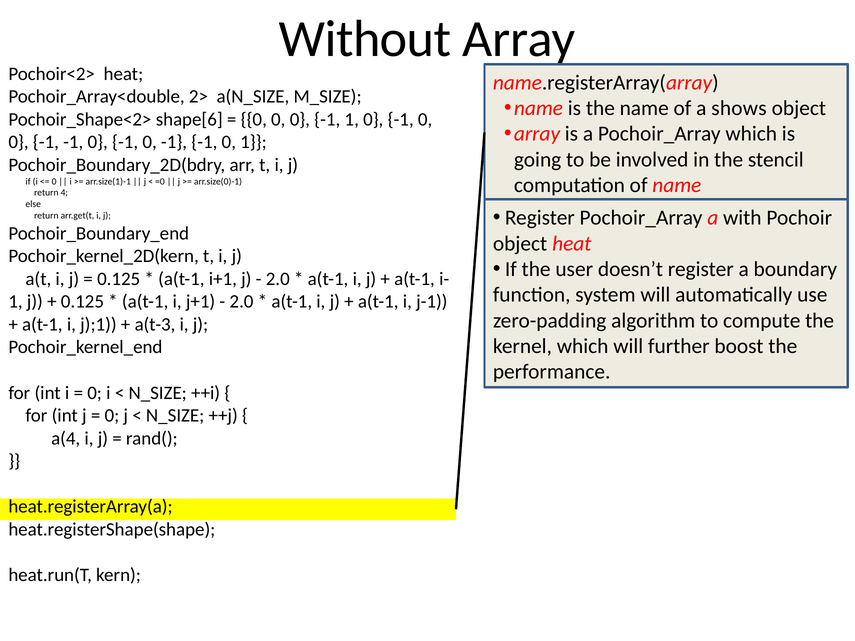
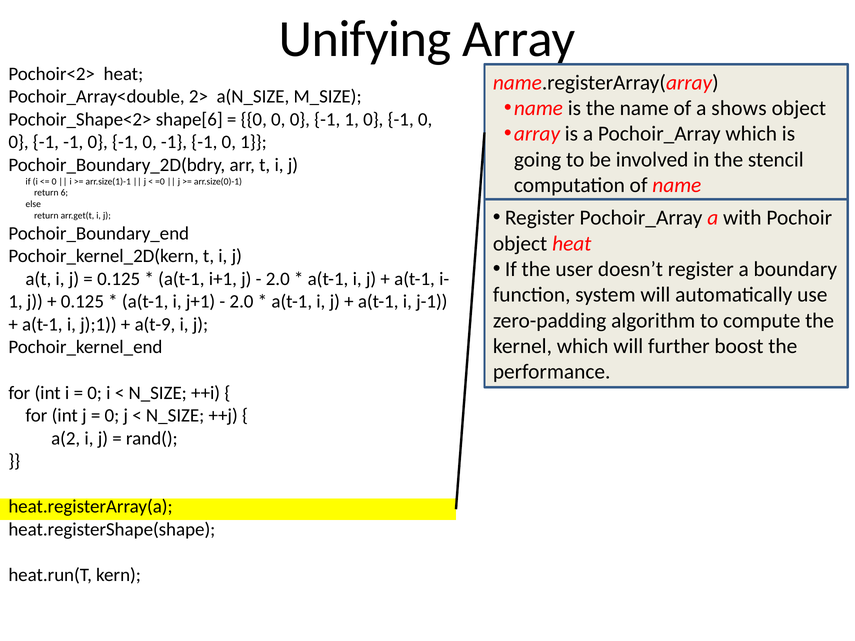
Without: Without -> Unifying (365, 39)
4: 4 -> 6 (64, 193)
a(t-3: a(t-3 -> a(t-9 (155, 325)
a(4: a(4 -> a(2 (66, 438)
